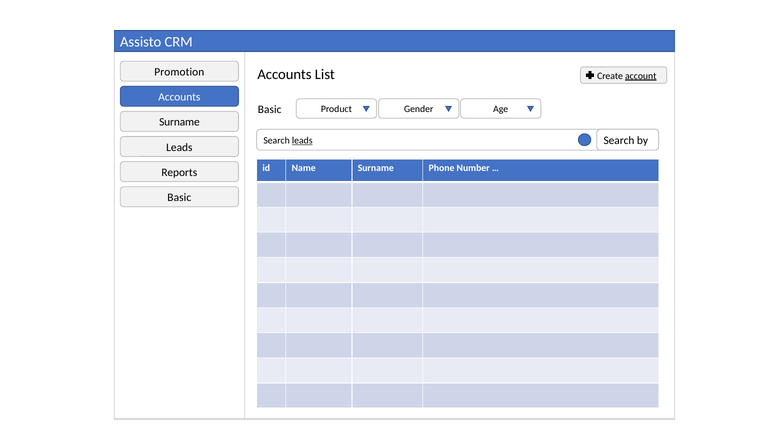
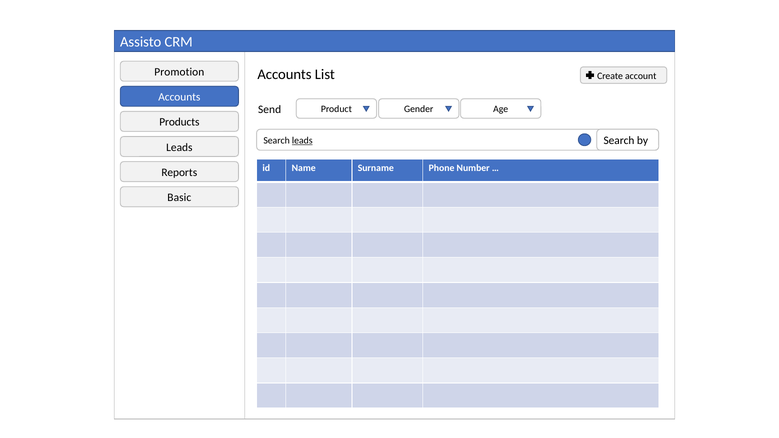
account underline: present -> none (641, 76)
Basic: Basic -> Send (270, 109)
Surname: Surname -> Products (179, 122)
